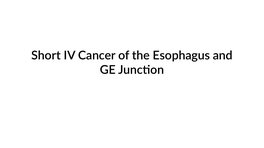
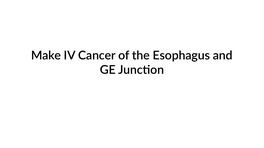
Short: Short -> Make (46, 56)
